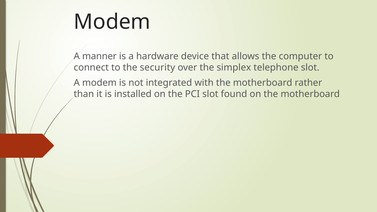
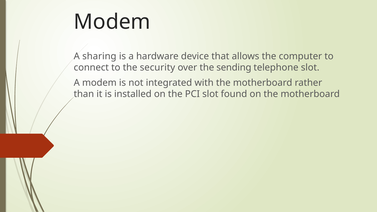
manner: manner -> sharing (99, 56)
simplex: simplex -> sending (234, 68)
